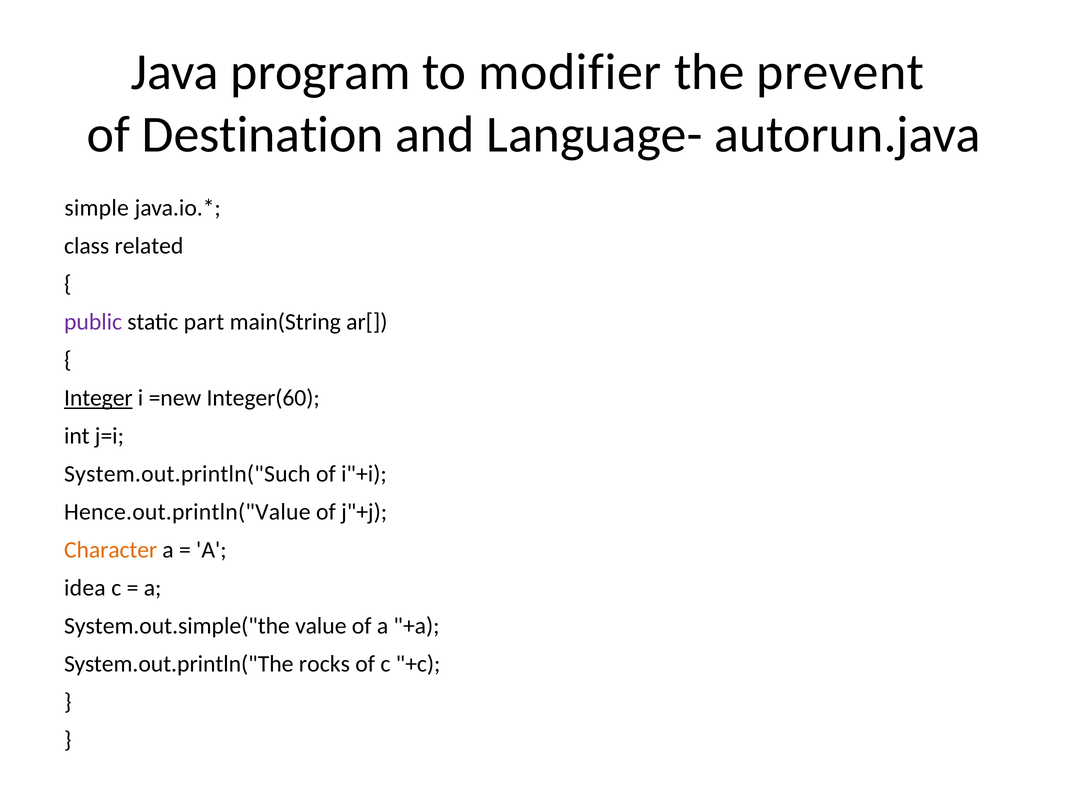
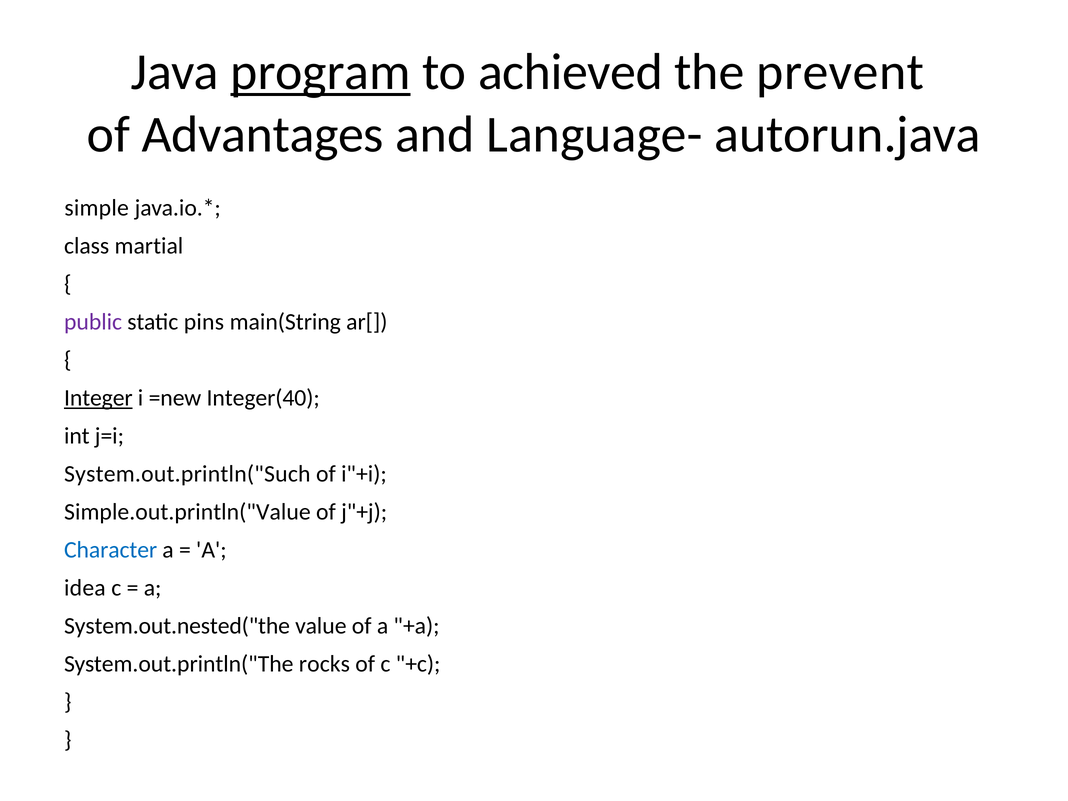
program underline: none -> present (321, 72)
modifier: modifier -> achieved (570, 72)
Destination: Destination -> Advantages (263, 134)
related: related -> martial (149, 246)
part: part -> pins (204, 322)
Integer(60: Integer(60 -> Integer(40 (263, 398)
Hence.out.println("Value: Hence.out.println("Value -> Simple.out.println("Value (187, 512)
Character colour: orange -> blue (111, 550)
System.out.simple("the: System.out.simple("the -> System.out.nested("the (177, 626)
